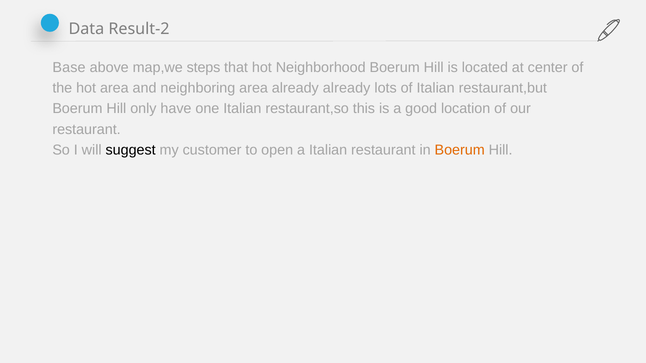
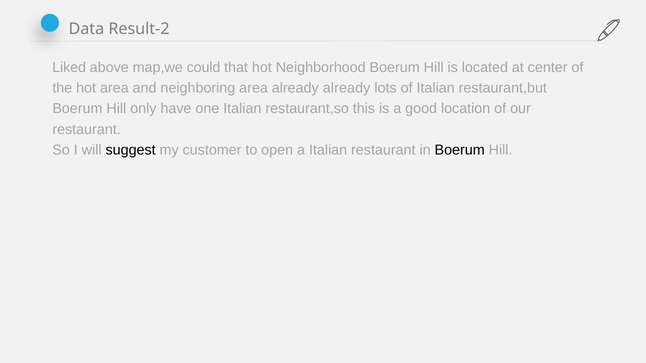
Base: Base -> Liked (69, 68)
steps: steps -> could (204, 68)
Boerum colour: orange -> black (460, 150)
